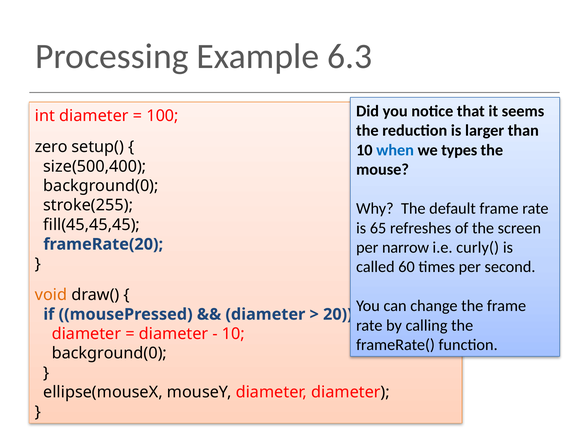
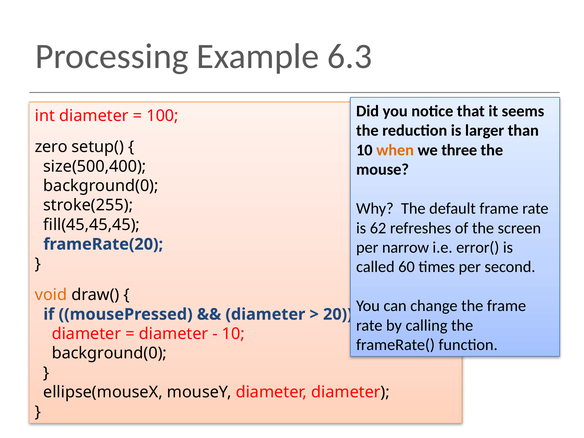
when colour: blue -> orange (395, 150)
types: types -> three (459, 150)
65: 65 -> 62 (378, 228)
curly(: curly( -> error( (478, 247)
